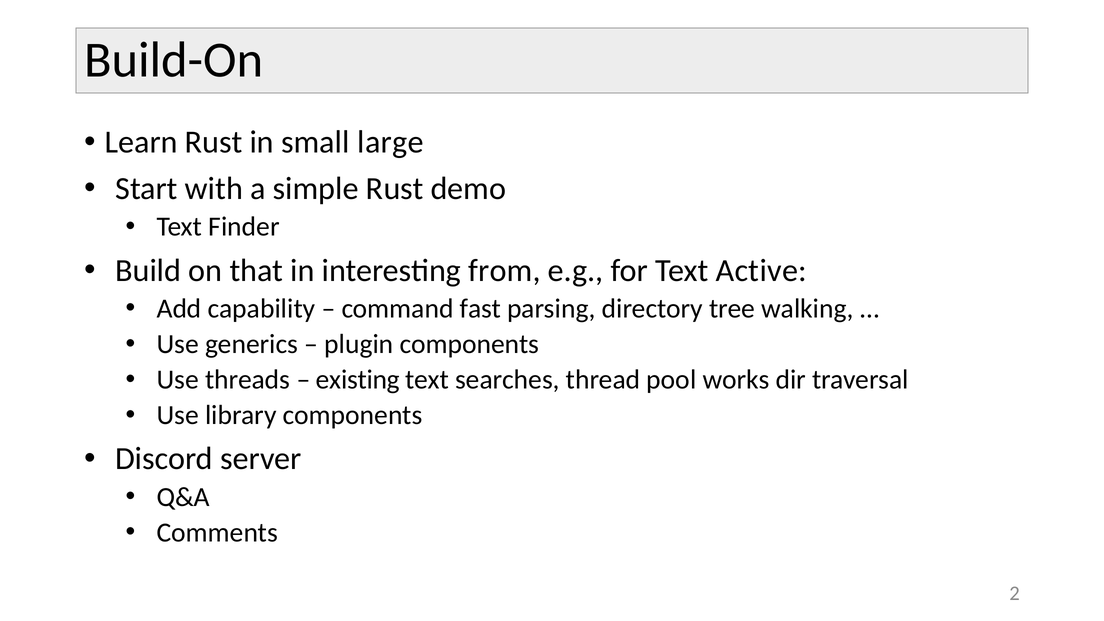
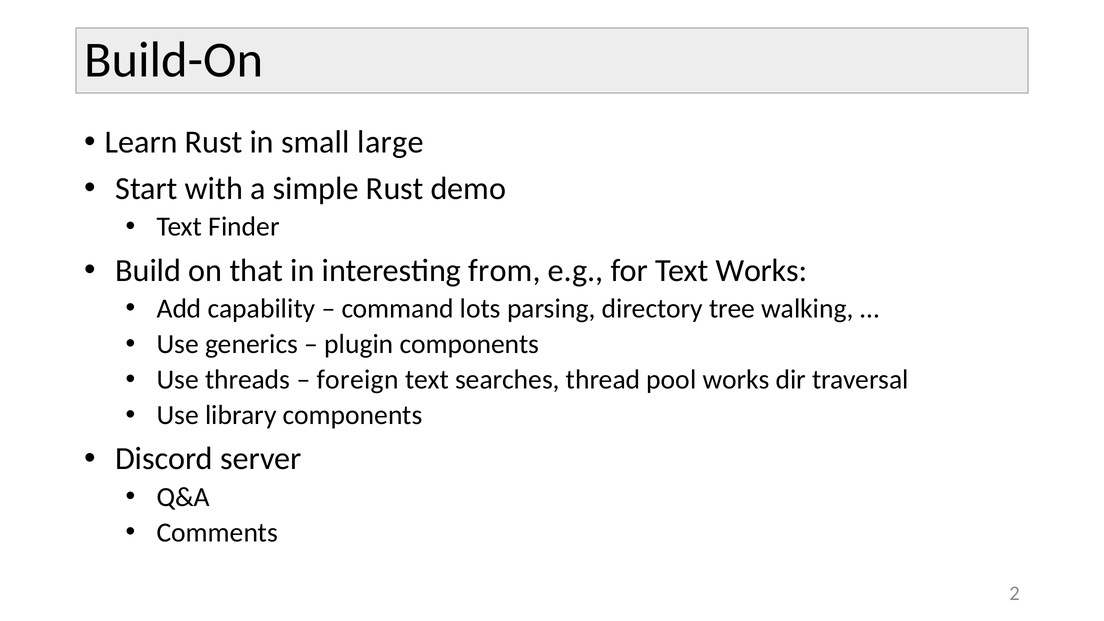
Text Active: Active -> Works (762, 270)
fast: fast -> lots (480, 308)
existing: existing -> foreign (358, 380)
